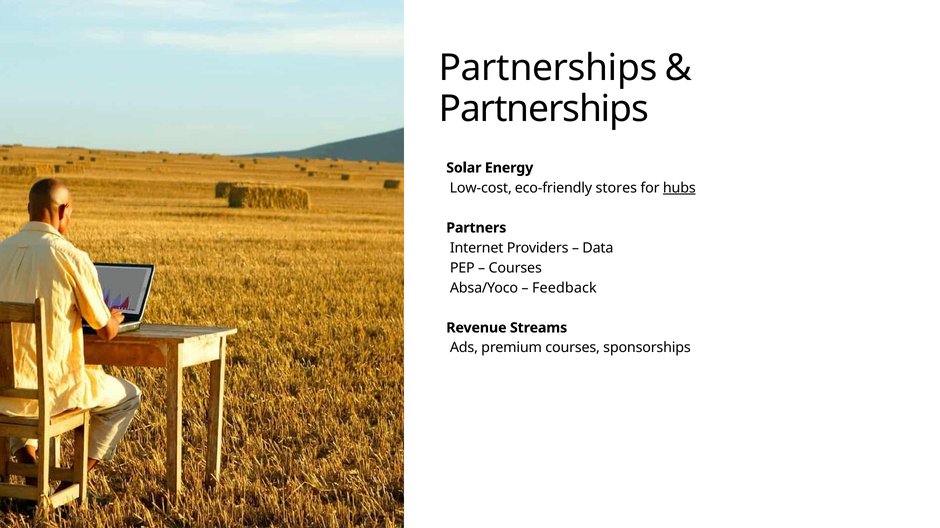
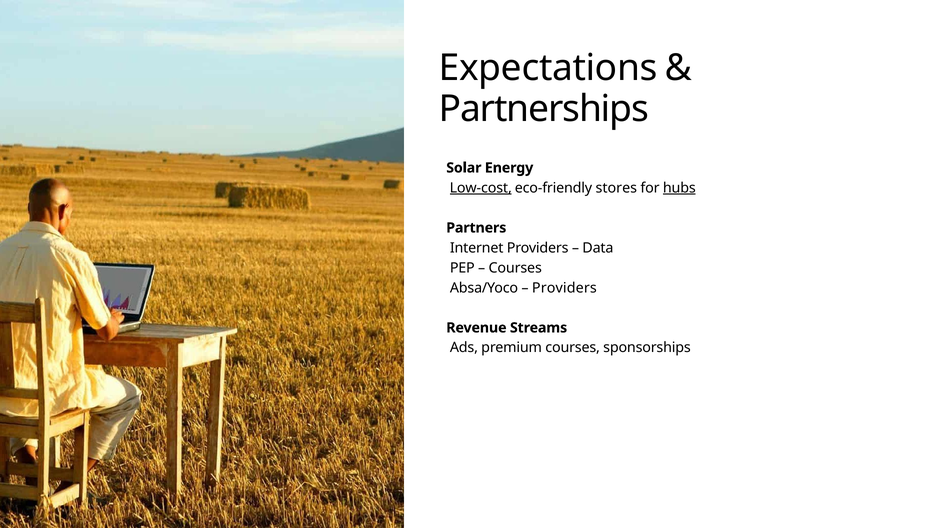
Partnerships: Partnerships -> Expectations (548, 68)
Low-cost underline: none -> present (481, 188)
Feedback: Feedback -> Providers (564, 288)
